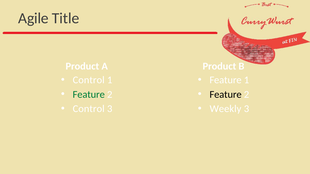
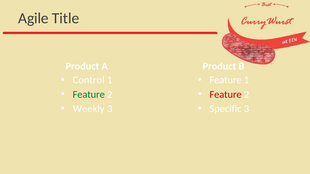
Feature colour: black -> red (226, 95)
Control: Control -> Weekly (89, 109)
Weekly: Weekly -> Specific (226, 109)
